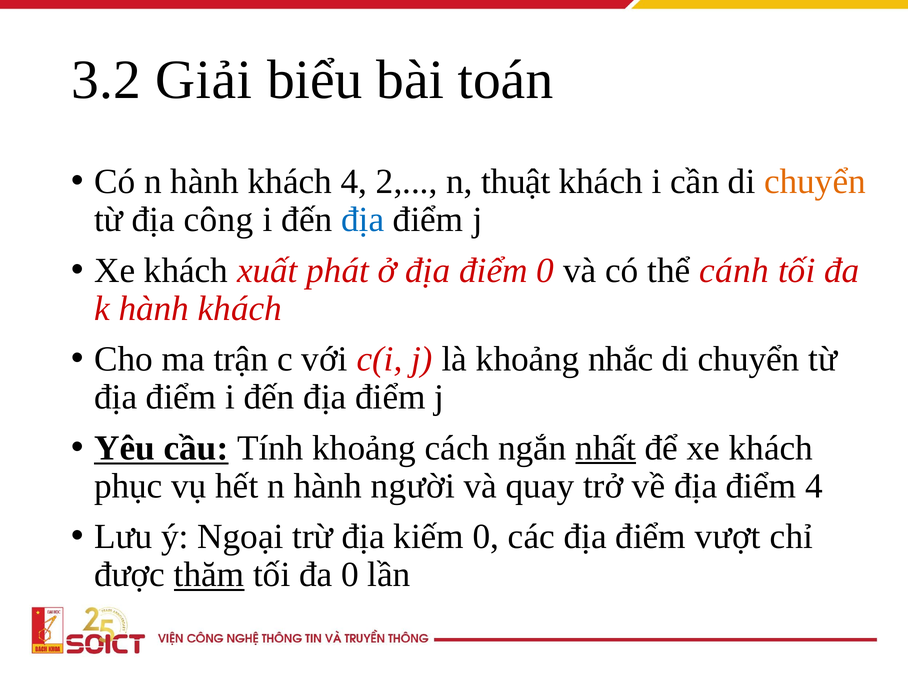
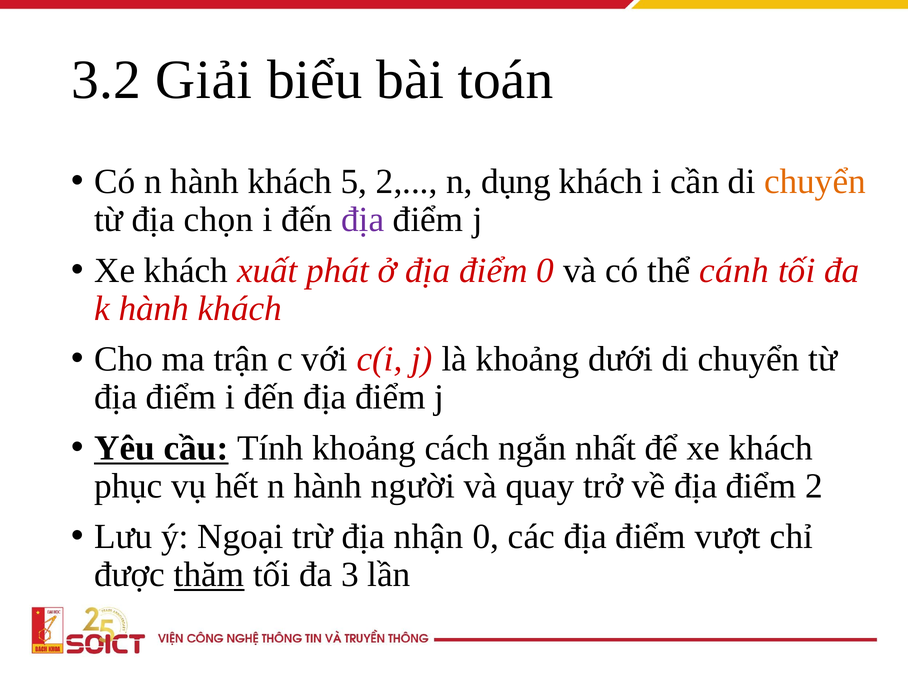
khách 4: 4 -> 5 (354, 182)
thuật: thuật -> dụng (516, 182)
công: công -> chọn (219, 220)
địa colour: blue -> purple (363, 220)
nhắc: nhắc -> dưới (621, 359)
nhất underline: present -> none (606, 448)
điểm 4: 4 -> 2 (814, 486)
kiếm: kiếm -> nhận (428, 537)
đa 0: 0 -> 3 (350, 575)
